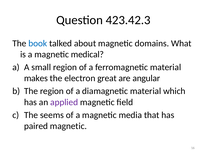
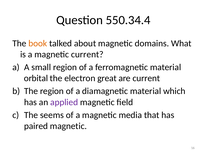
423.42.3: 423.42.3 -> 550.34.4 (128, 20)
book colour: blue -> orange (38, 43)
magnetic medical: medical -> current (87, 54)
makes: makes -> orbital (36, 78)
are angular: angular -> current (146, 78)
